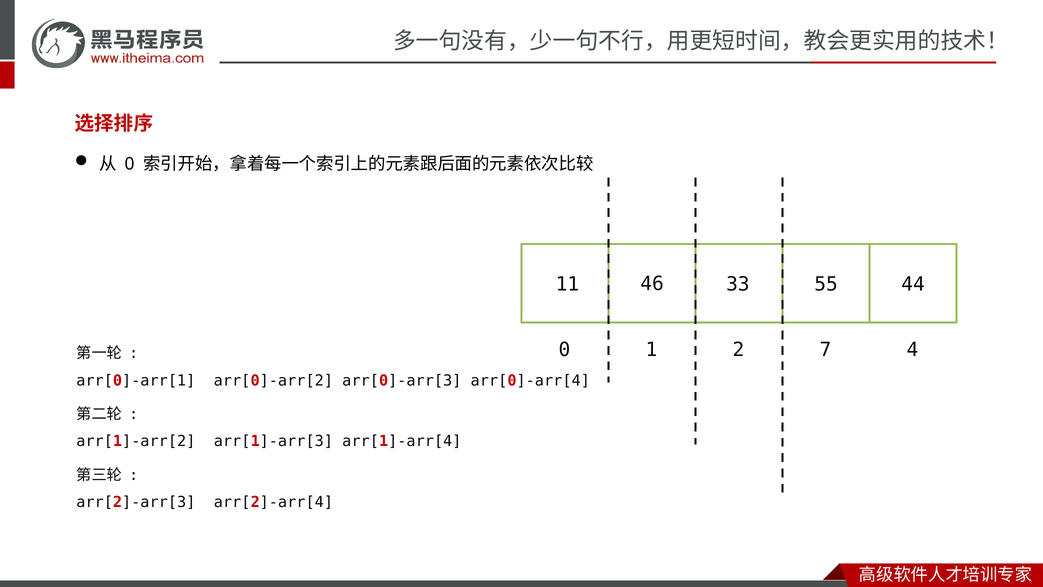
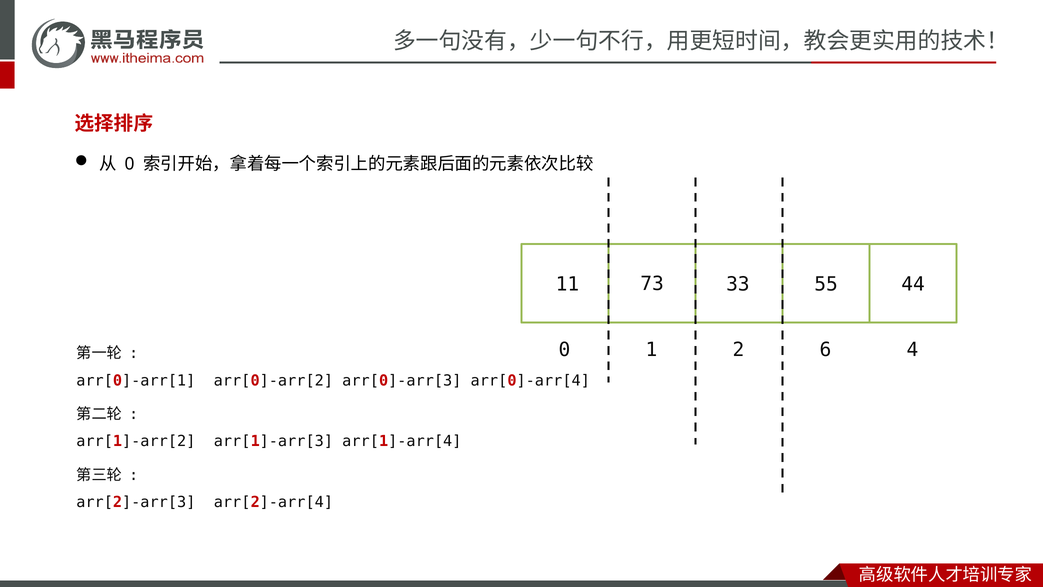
46: 46 -> 73 (652, 284)
7: 7 -> 6 (825, 350)
